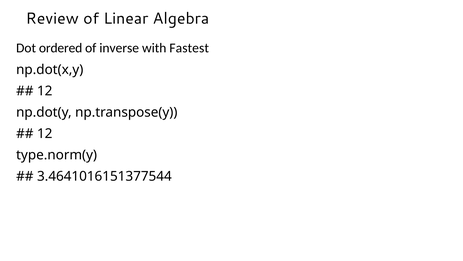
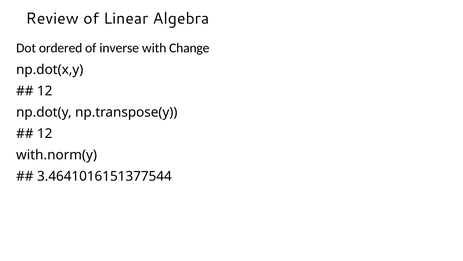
Fastest: Fastest -> Change (189, 48)
type.norm(y: type.norm(y -> with.norm(y (57, 155)
